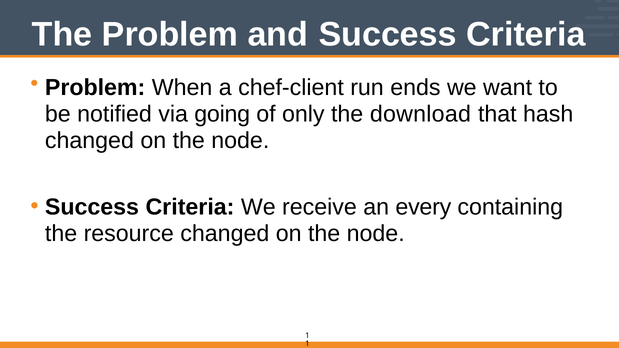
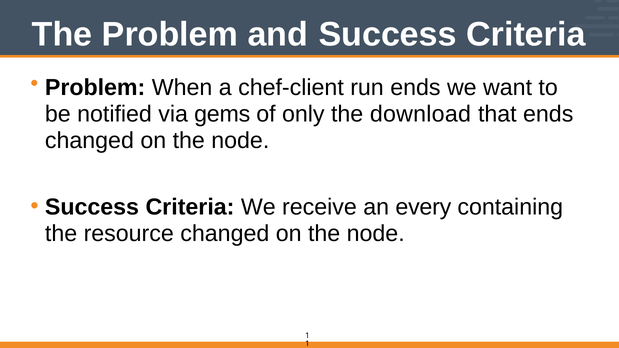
going: going -> gems (222, 114)
that hash: hash -> ends (548, 114)
